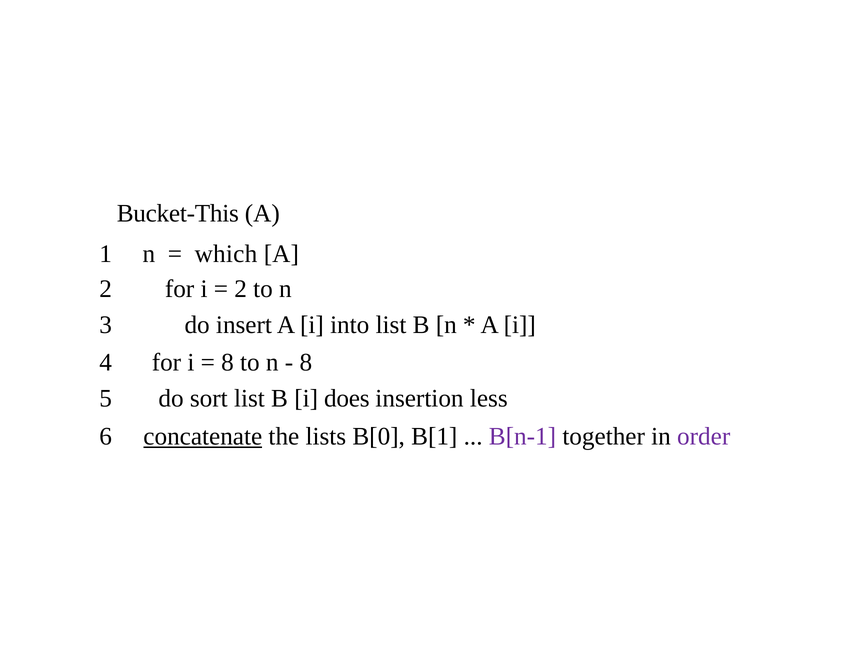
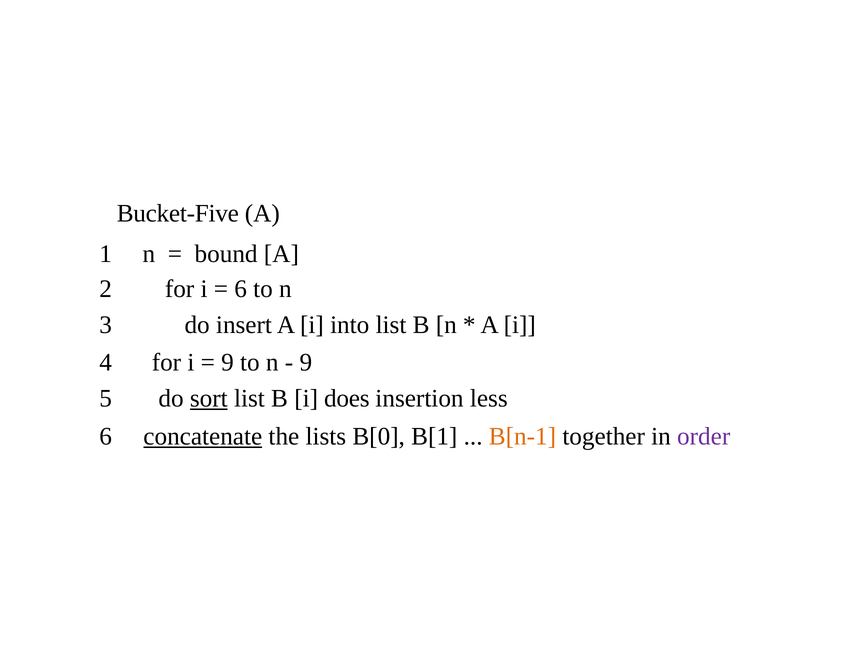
Bucket-This: Bucket-This -> Bucket-Five (178, 213)
which: which -> bound (226, 254)
2: 2 -> 6 (241, 289)
8: 8 -> 9 (227, 362)
8: 8 -> 9 (306, 362)
sort underline: none -> present (209, 398)
B[n-1 colour: purple -> orange (522, 436)
